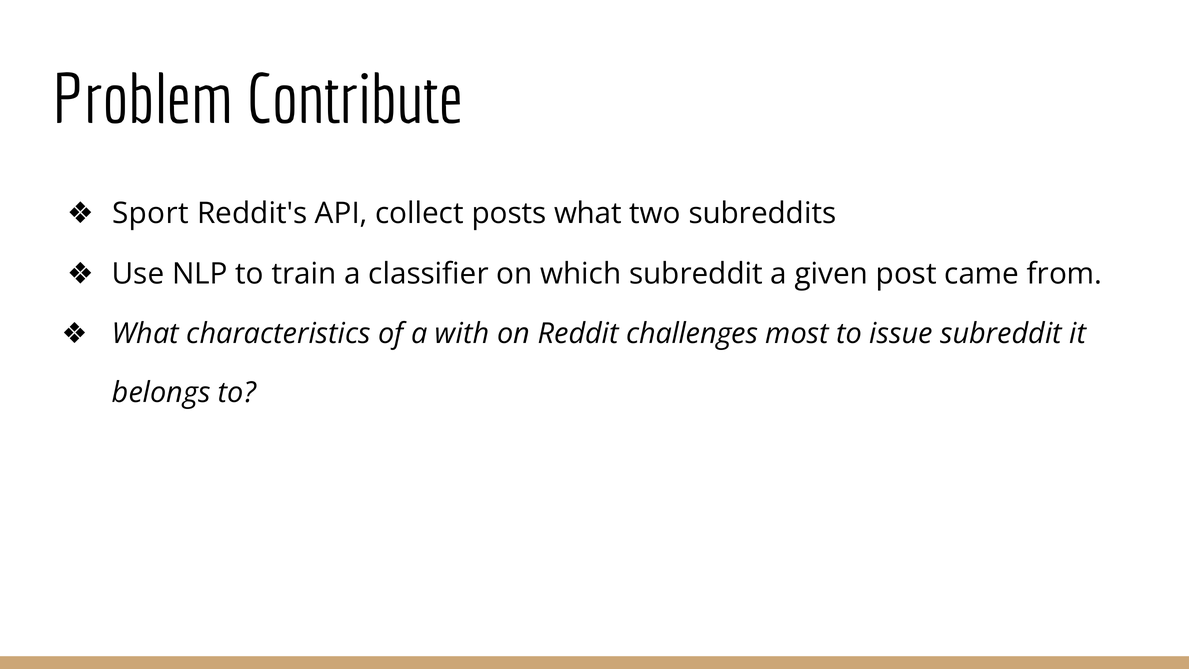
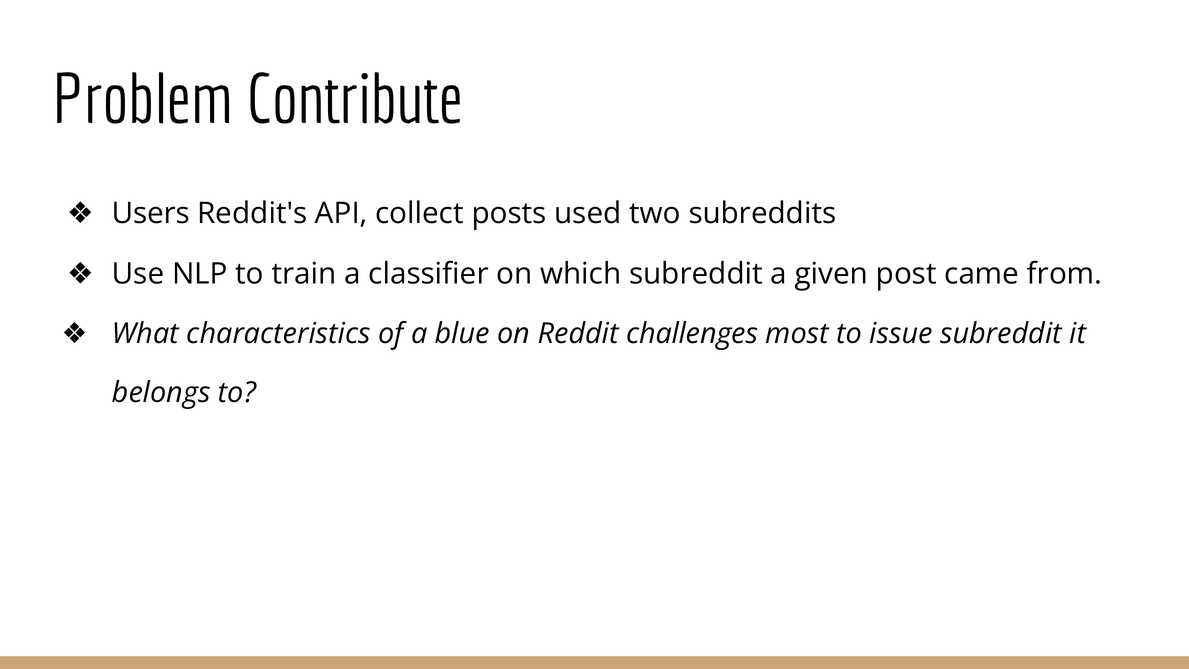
Sport: Sport -> Users (151, 213)
posts what: what -> used (588, 213)
with: with -> blue (462, 334)
